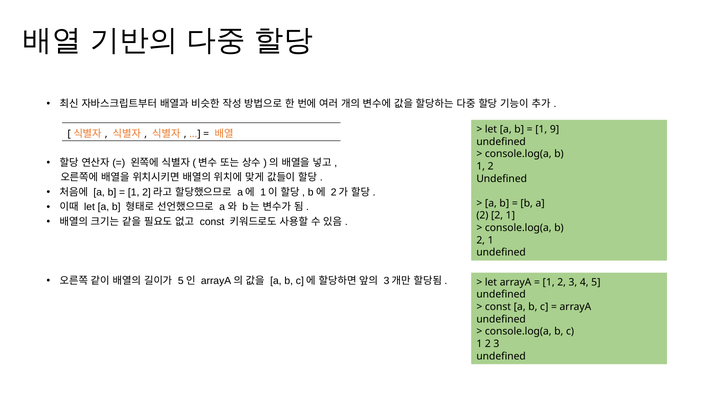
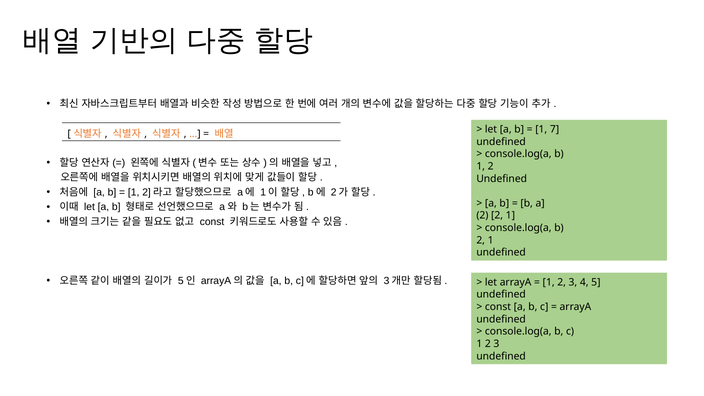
9: 9 -> 7 (555, 129)
